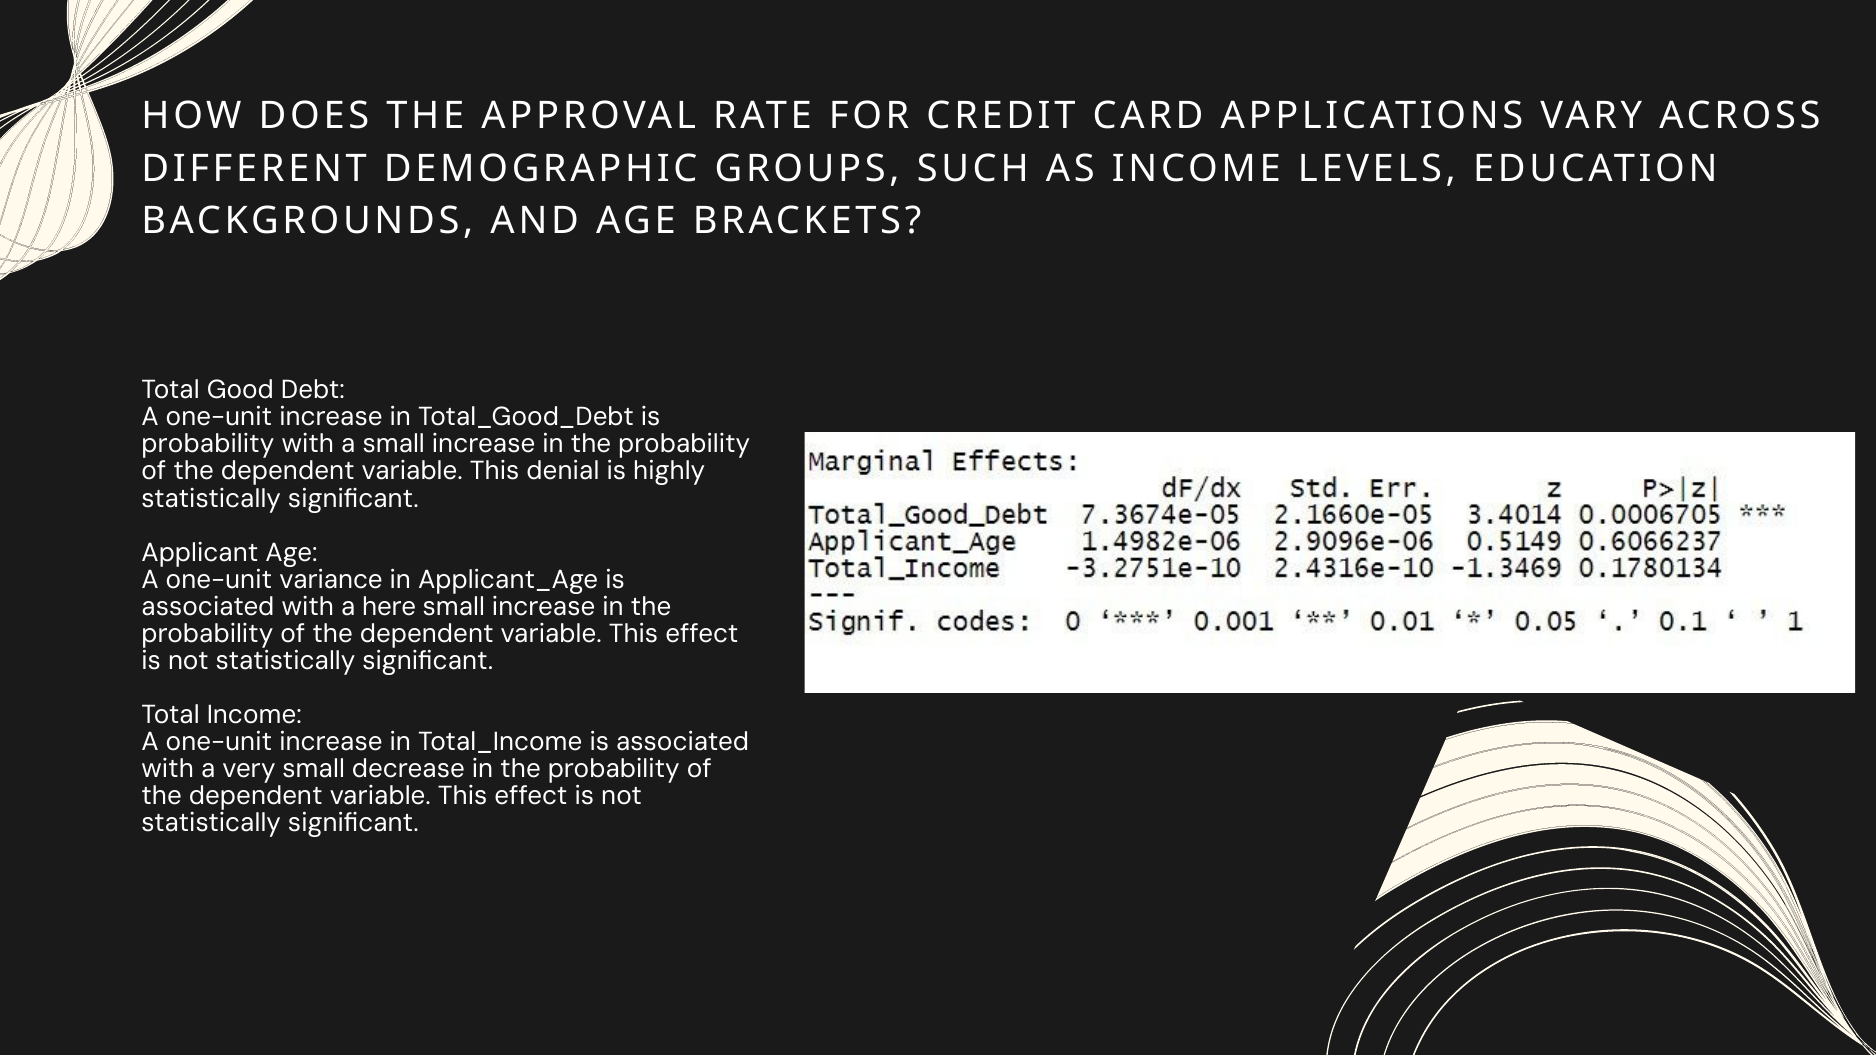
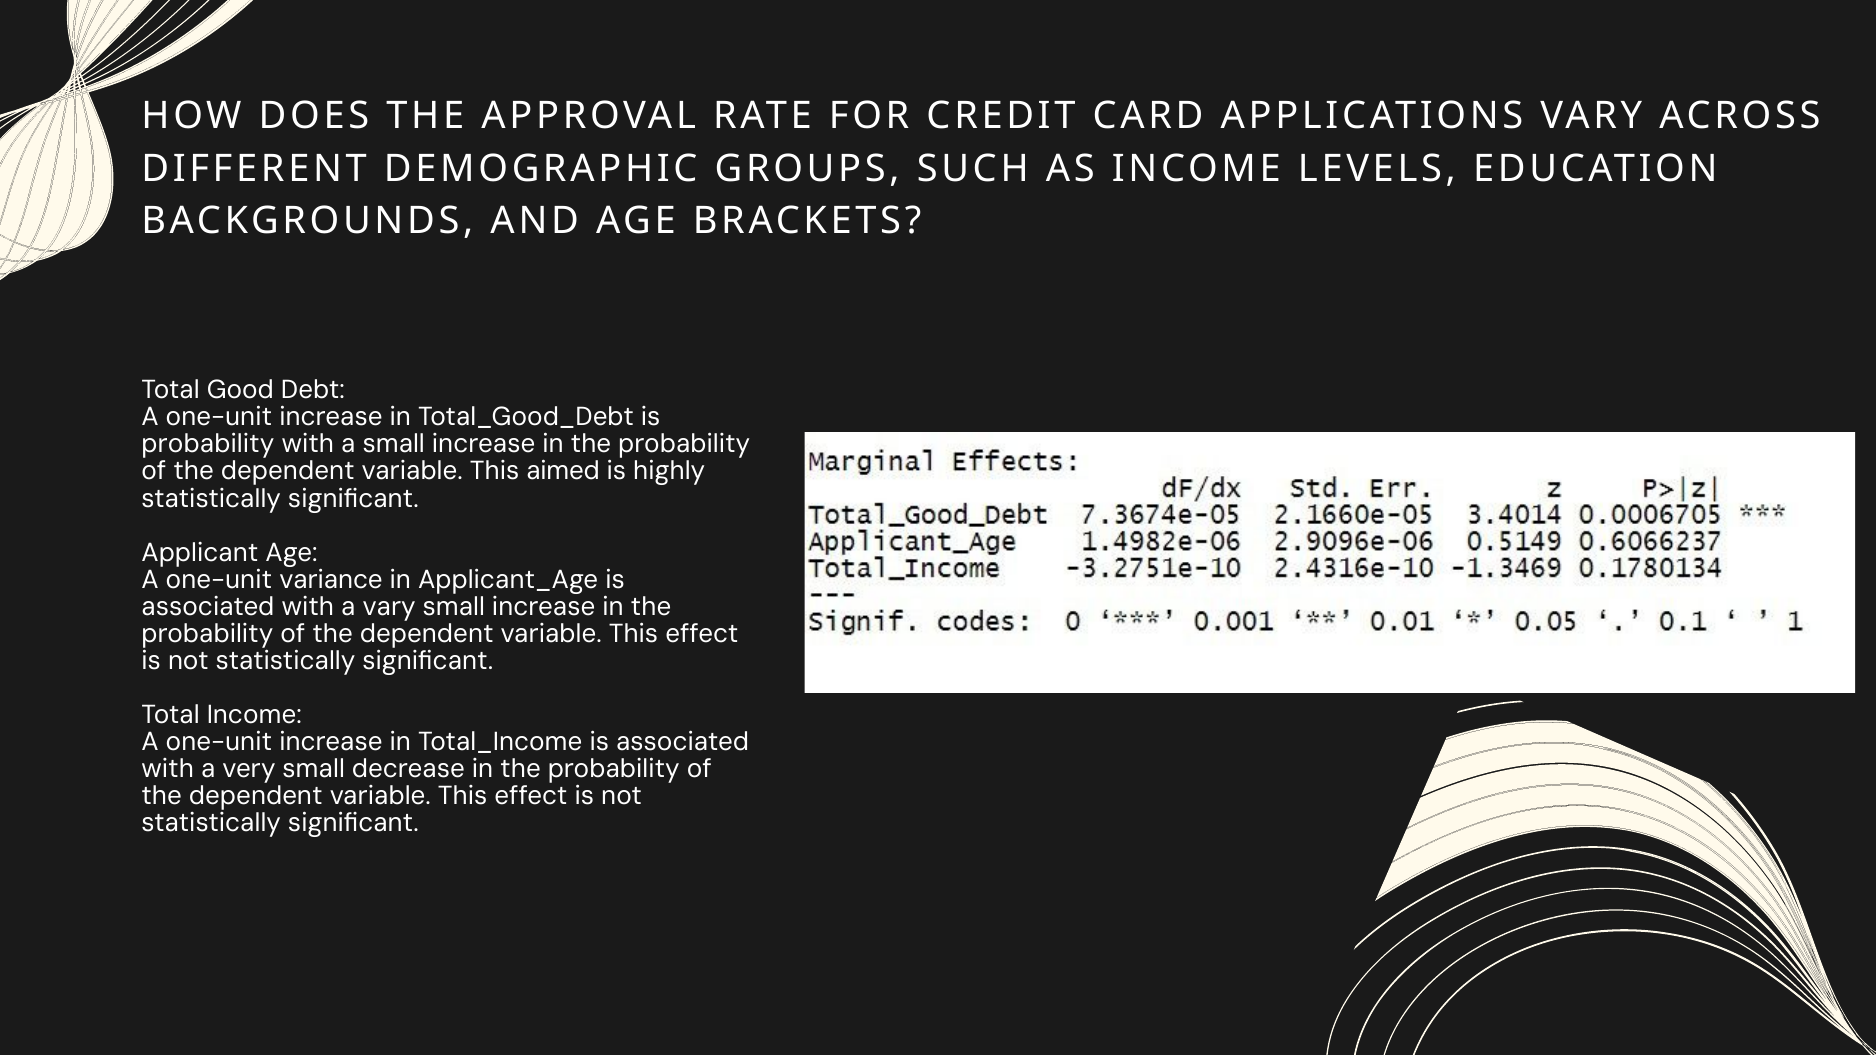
denial: denial -> aimed (563, 471)
a here: here -> vary (389, 607)
